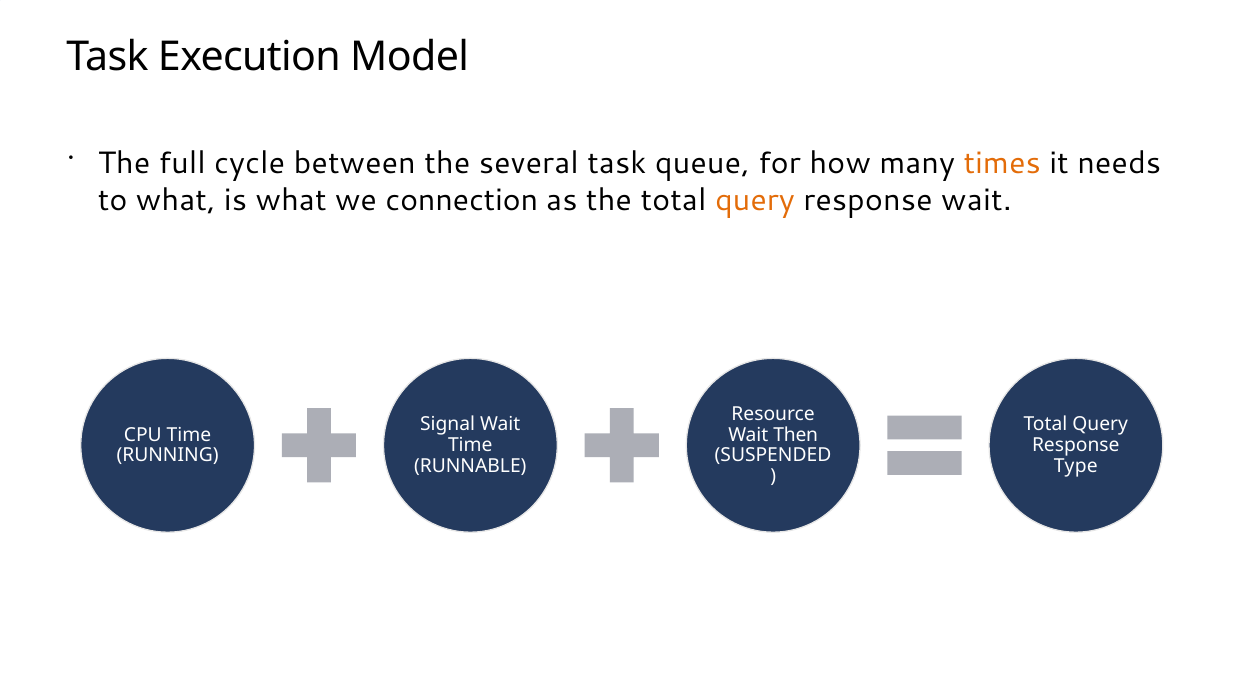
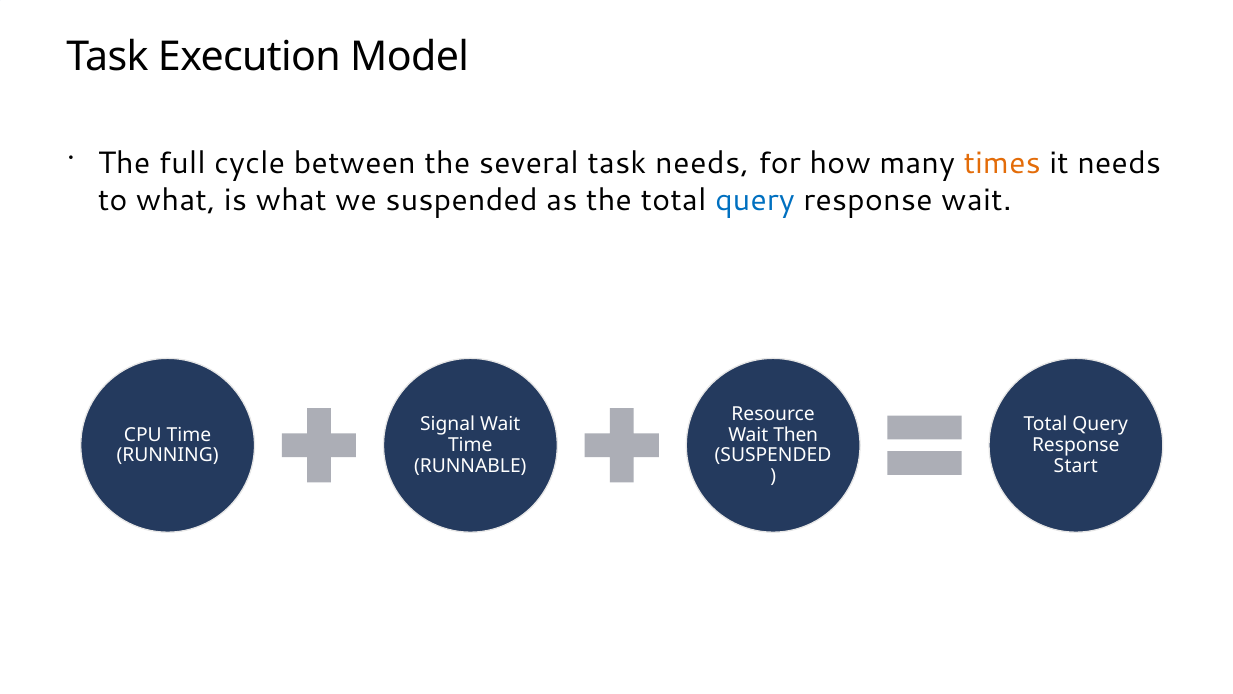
task queue: queue -> needs (702, 163)
we connection: connection -> suspended (462, 200)
query colour: orange -> blue (755, 200)
Type: Type -> Start (1076, 466)
